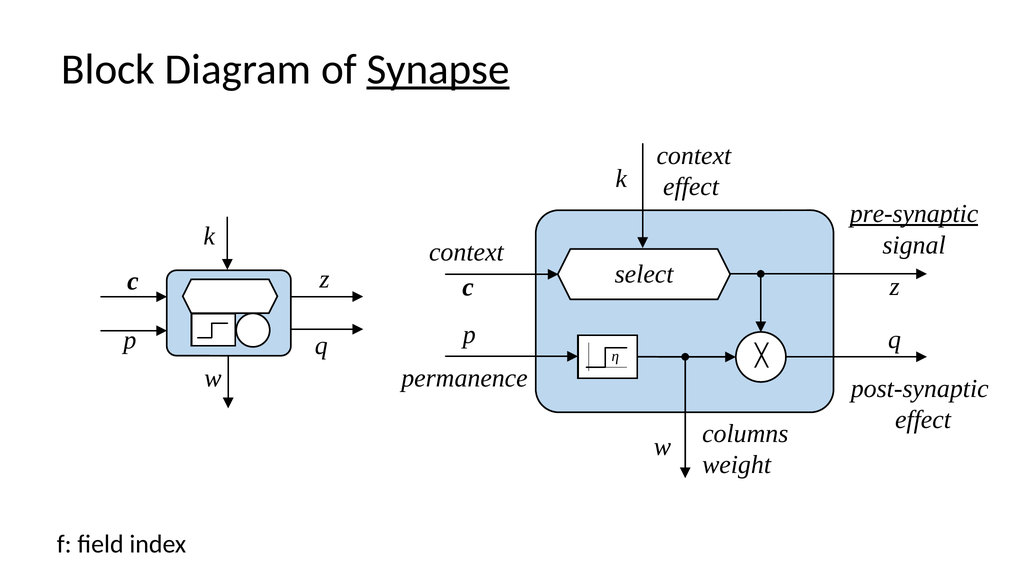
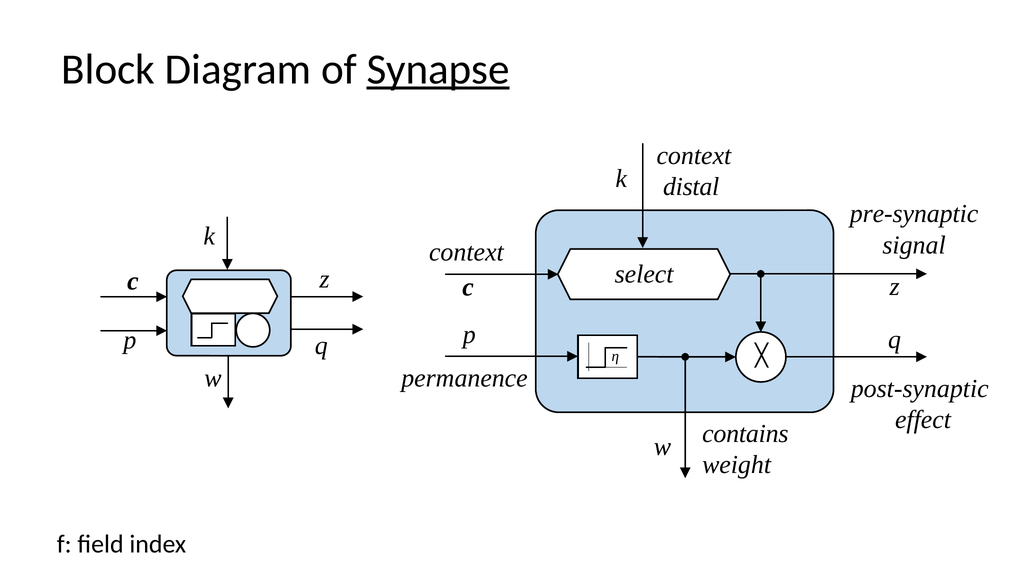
effect: effect -> distal (691, 187)
pre-synaptic underline: present -> none (914, 214)
columns: columns -> contains (745, 433)
